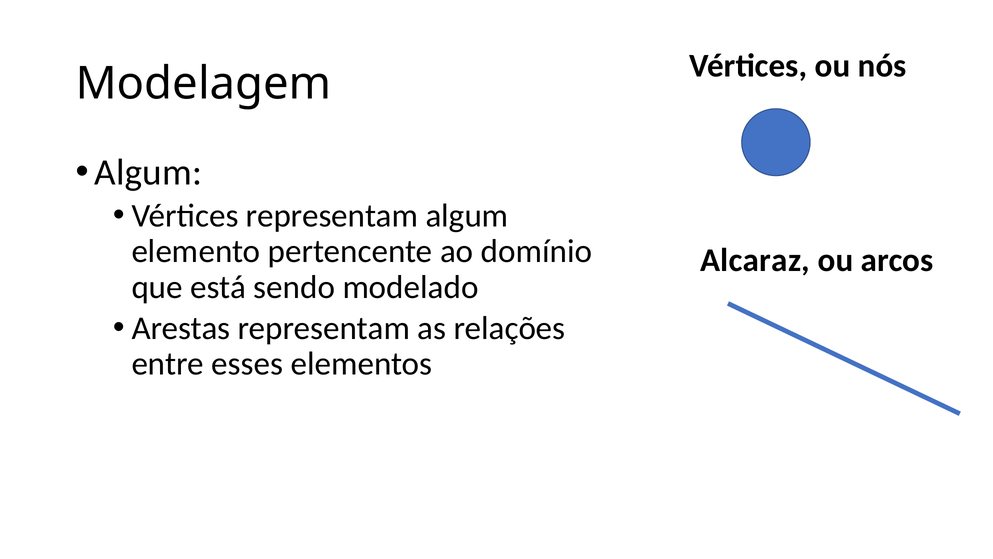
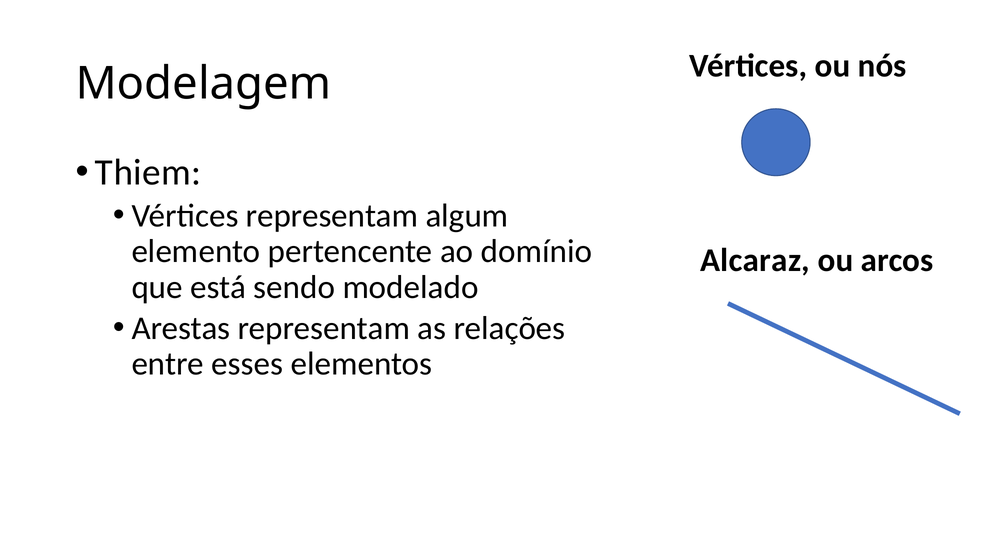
Algum: Algum -> Thiem (148, 172)
